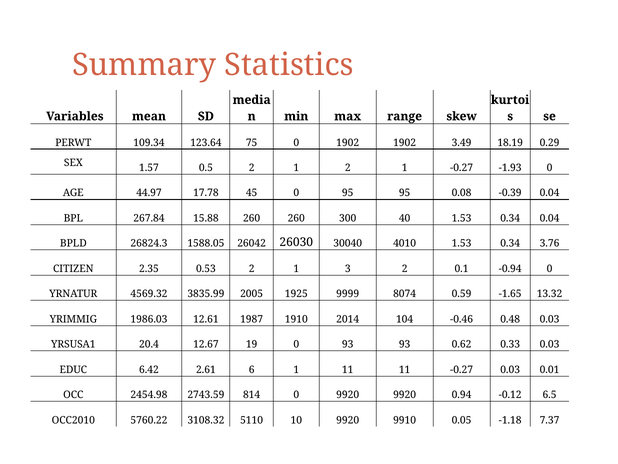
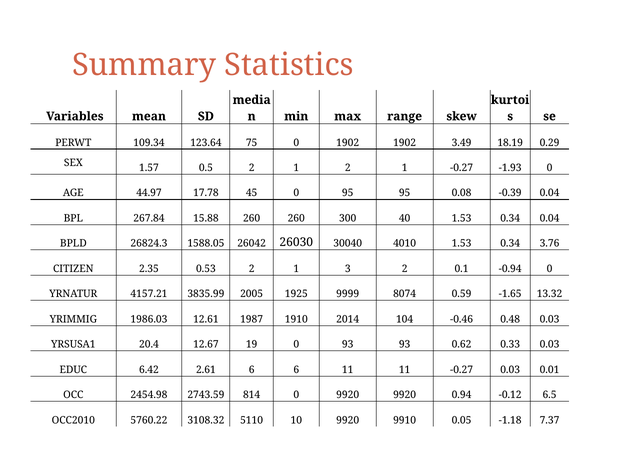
4569.32: 4569.32 -> 4157.21 (149, 294)
6 1: 1 -> 6 (296, 369)
